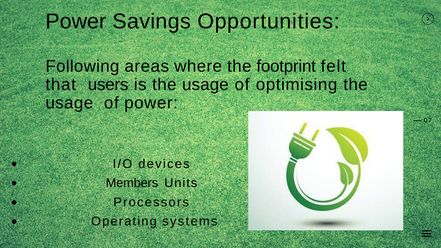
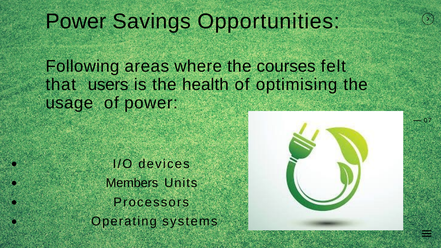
footprint: footprint -> courses (286, 66)
is the usage: usage -> health (205, 85)
